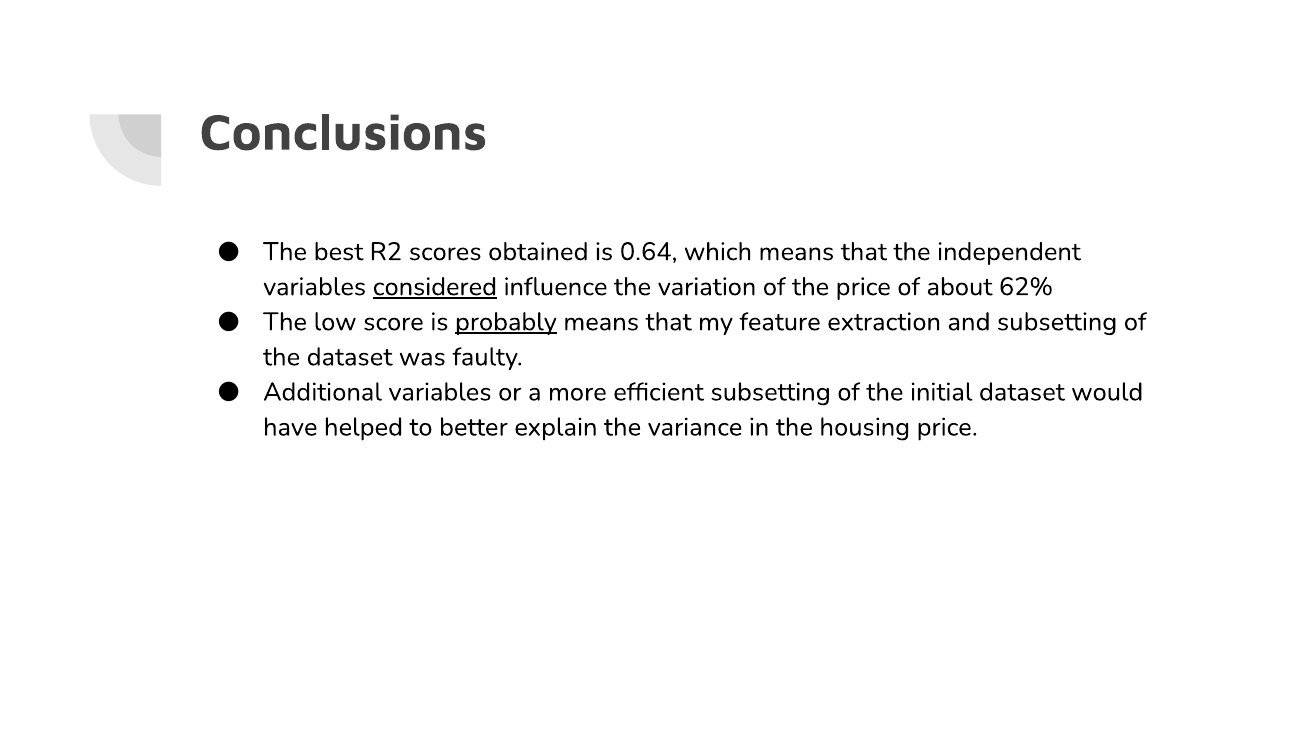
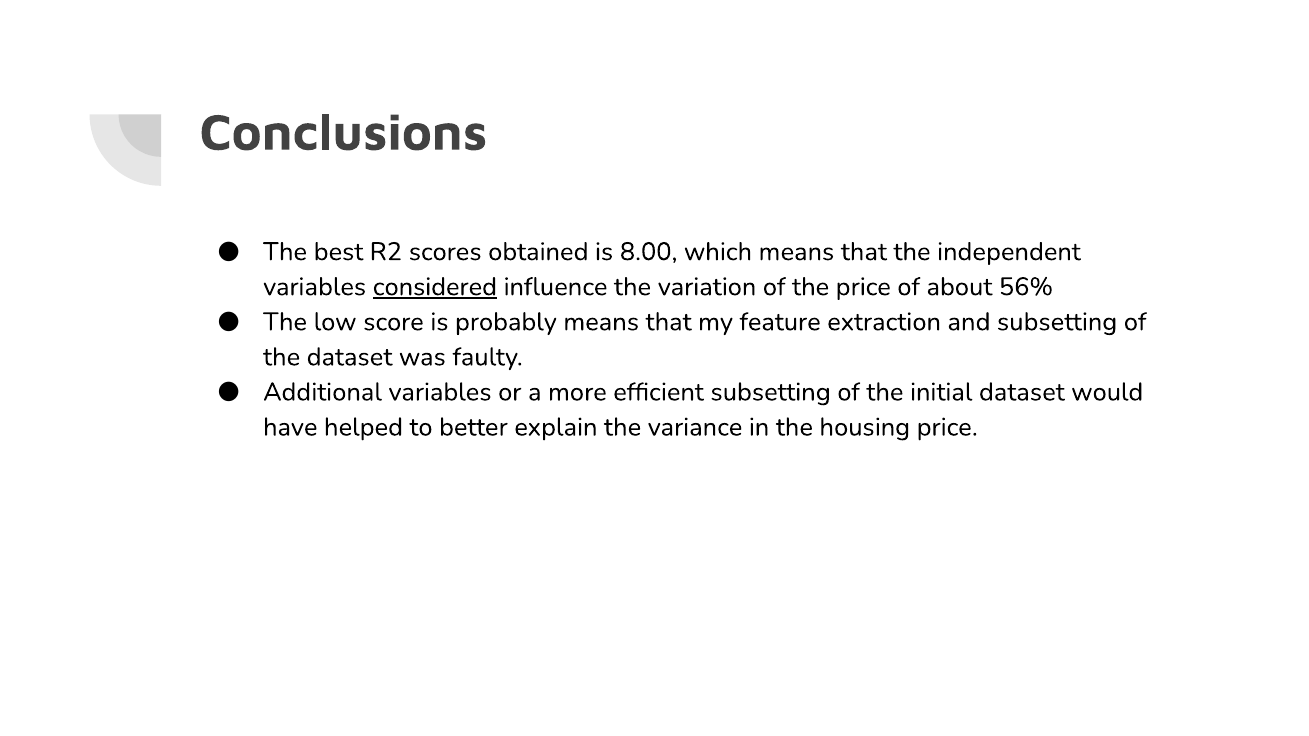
0.64: 0.64 -> 8.00 (649, 252)
62%: 62% -> 56% (1026, 287)
probably underline: present -> none (506, 322)
